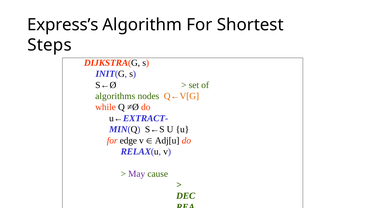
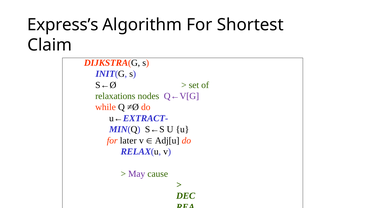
Steps: Steps -> Claim (50, 45)
algorithms: algorithms -> relaxations (115, 96)
Q←V[G colour: orange -> purple (181, 96)
edge: edge -> later (128, 141)
